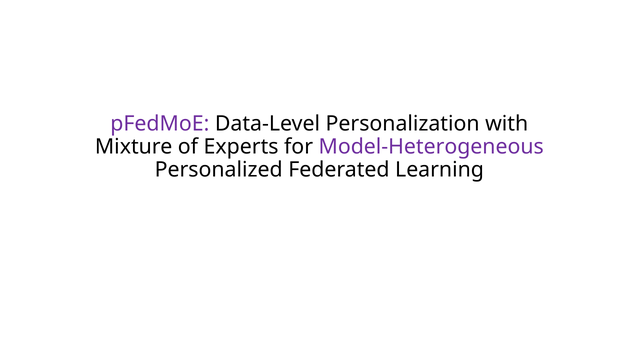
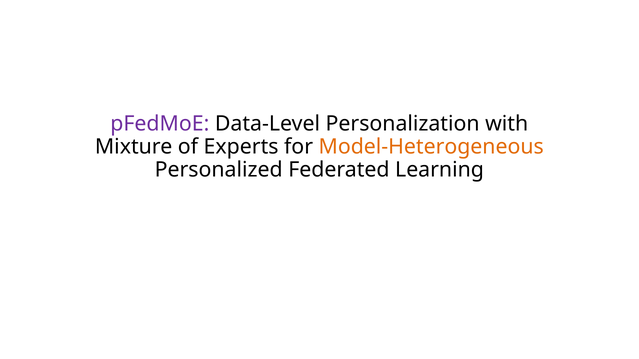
Model-Heterogeneous colour: purple -> orange (431, 147)
